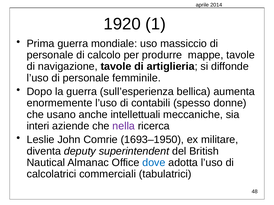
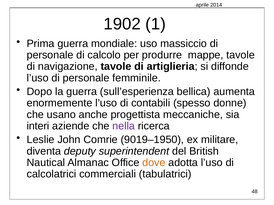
1920: 1920 -> 1902 (122, 24)
intellettuali: intellettuali -> progettista (135, 115)
1693–1950: 1693–1950 -> 9019–1950 (152, 140)
dove colour: blue -> orange (154, 163)
